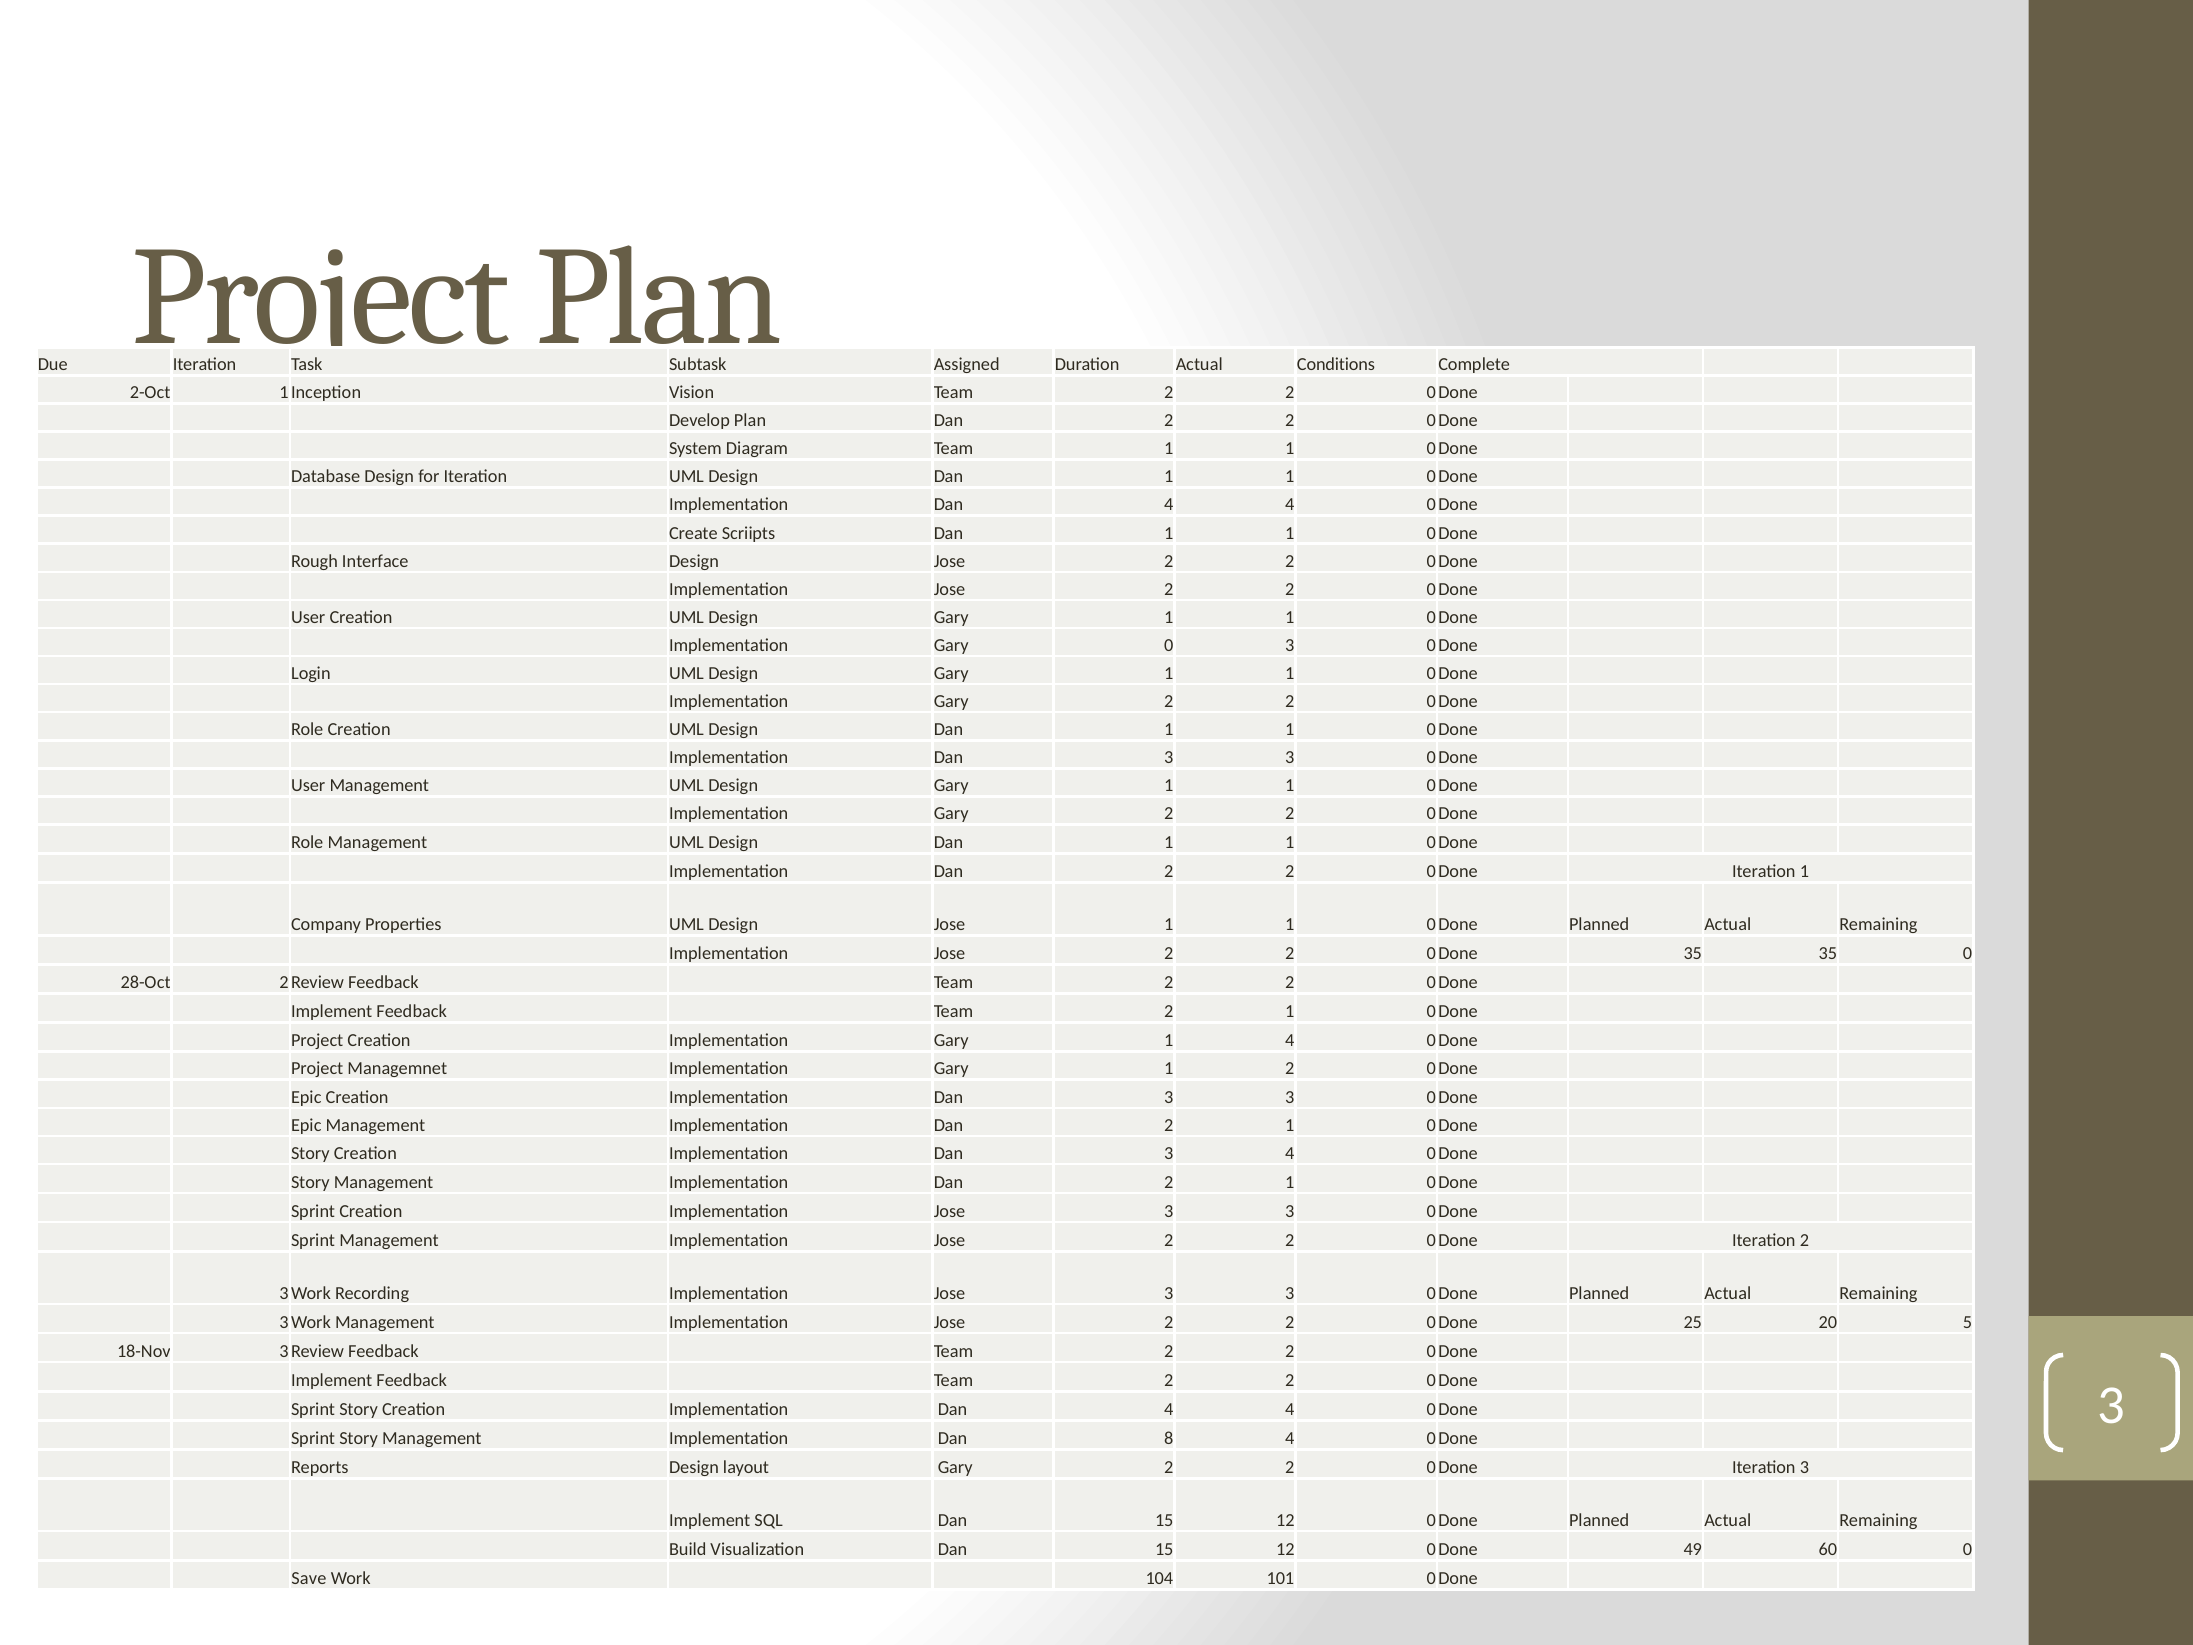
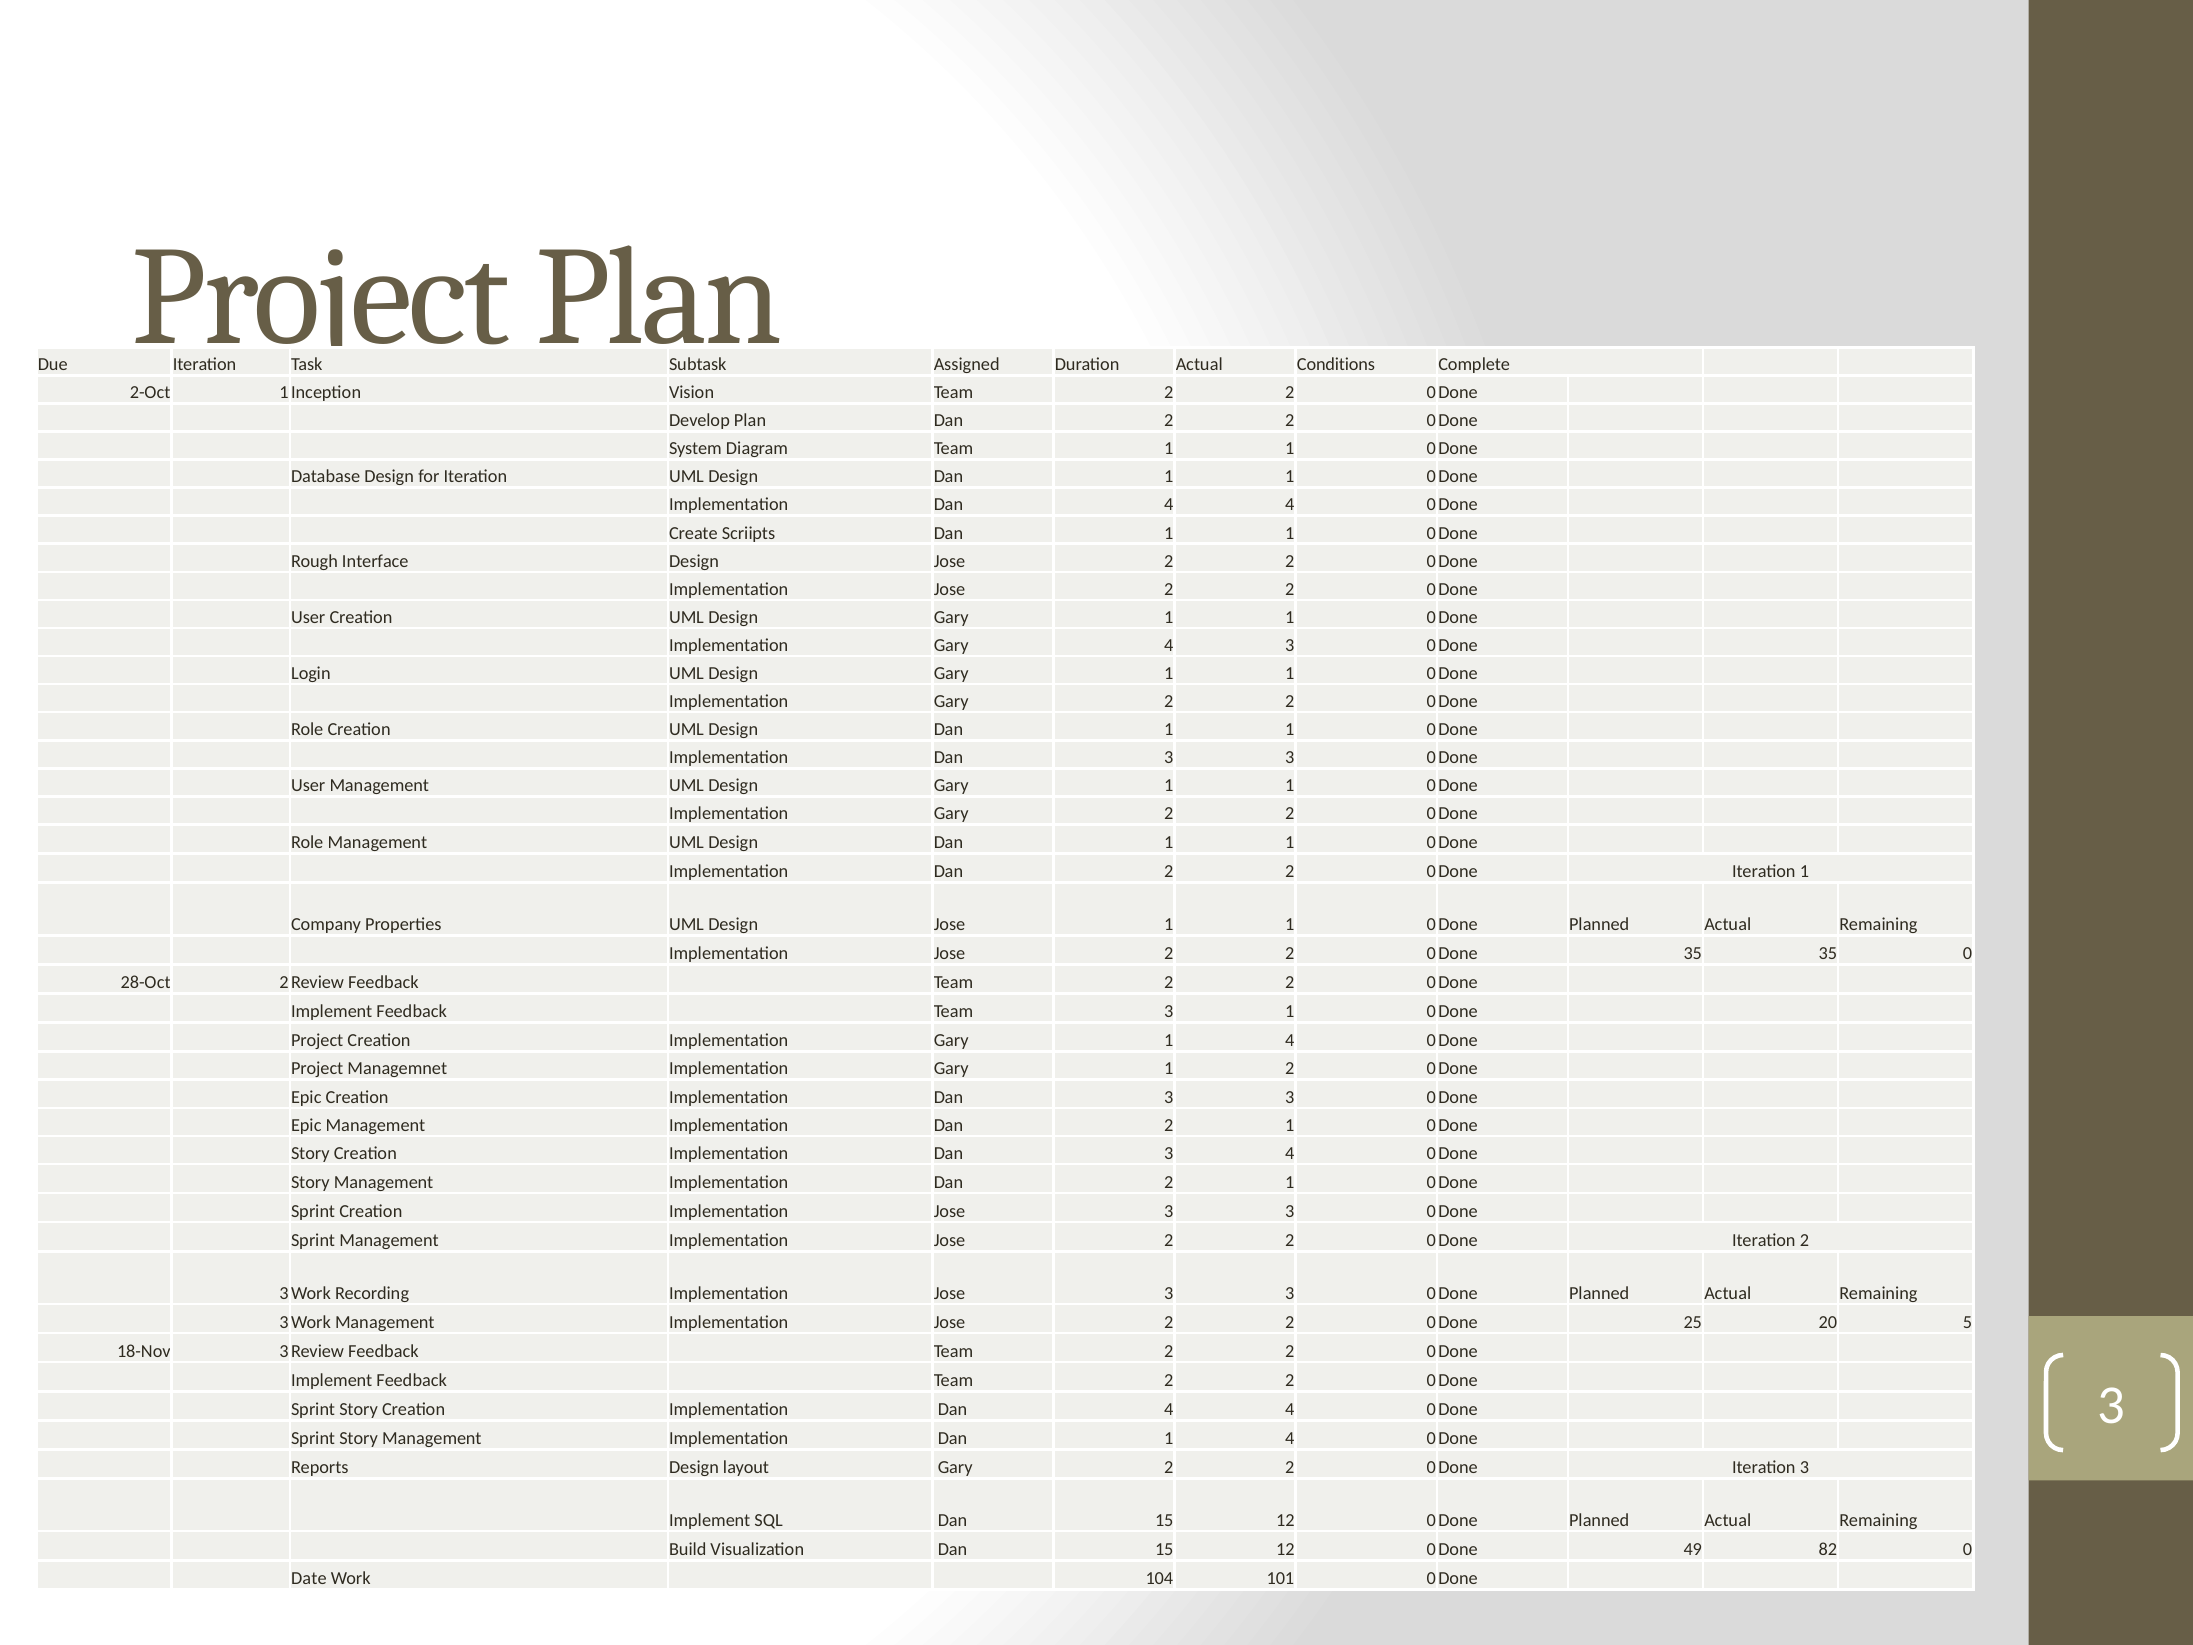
Gary 0: 0 -> 4 (1169, 645)
2: 2 -> 3 (1169, 1012)
Implementation Dan 8: 8 -> 1 (1169, 1438)
60: 60 -> 82 (1828, 1549)
Save: Save -> Date (309, 1578)
